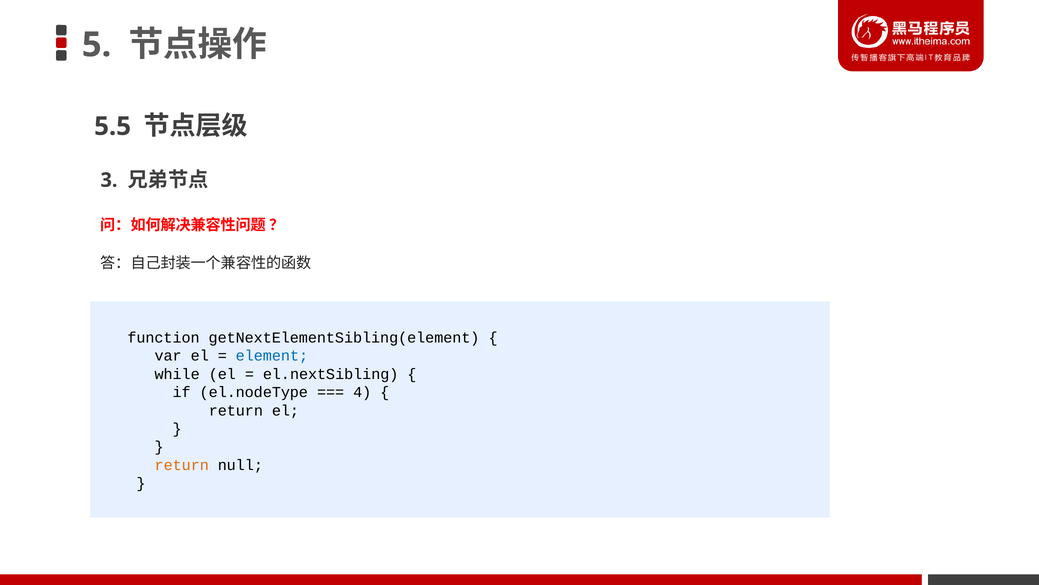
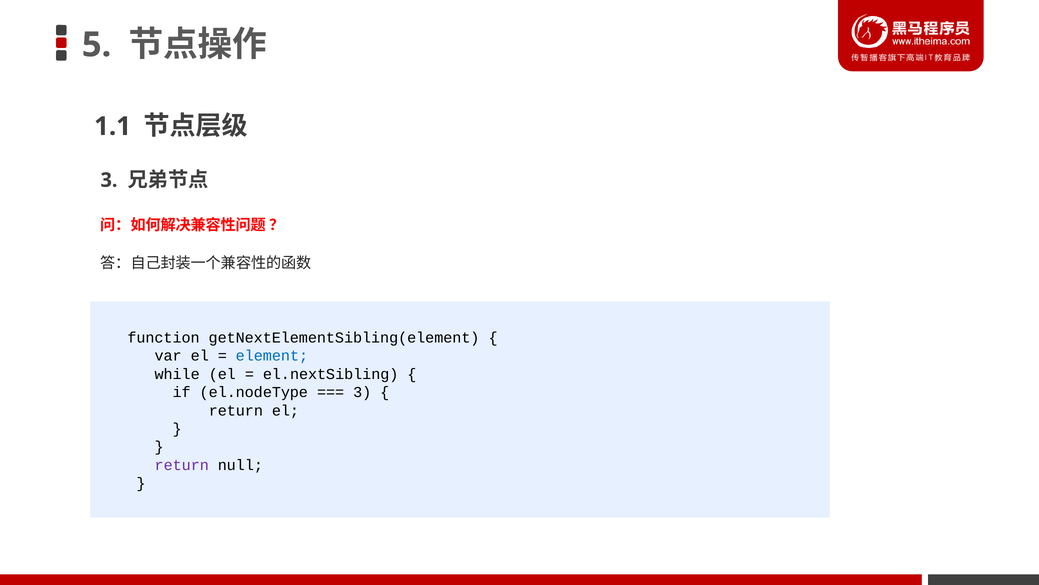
5.5: 5.5 -> 1.1 (113, 126)
4: 4 -> 3 (362, 392)
return colour: orange -> purple (182, 465)
